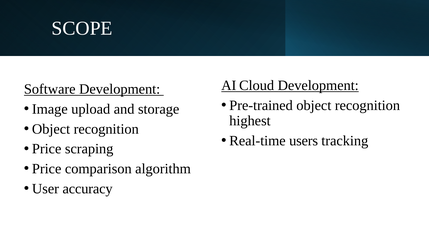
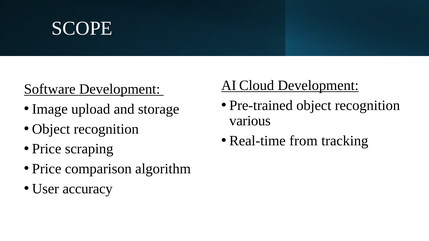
highest: highest -> various (250, 121)
users: users -> from (303, 141)
